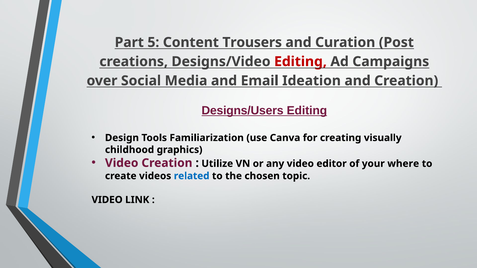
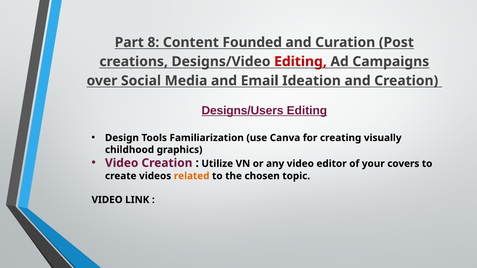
5: 5 -> 8 (153, 42)
Trousers: Trousers -> Founded (252, 42)
where: where -> covers (403, 164)
related colour: blue -> orange (192, 176)
